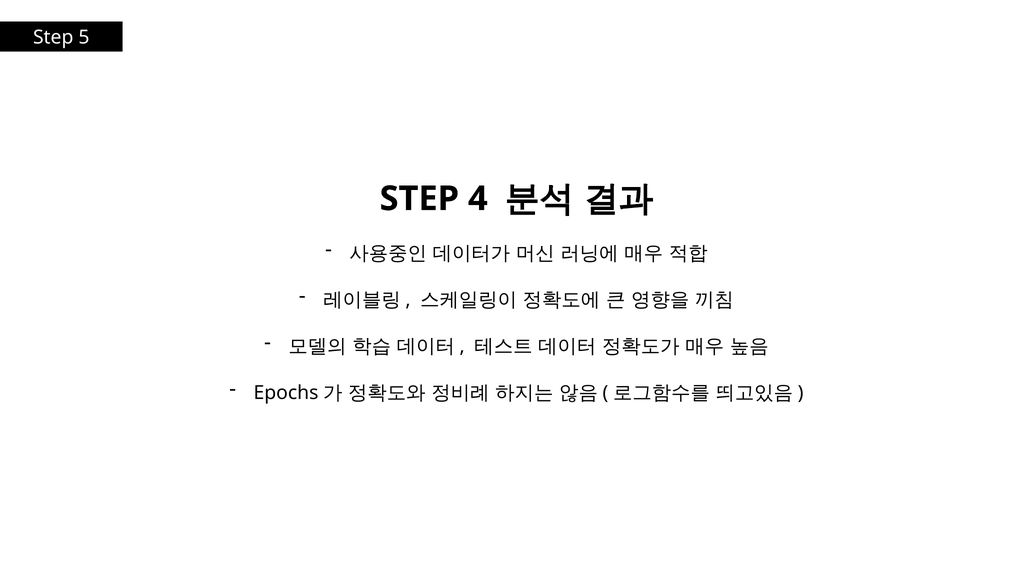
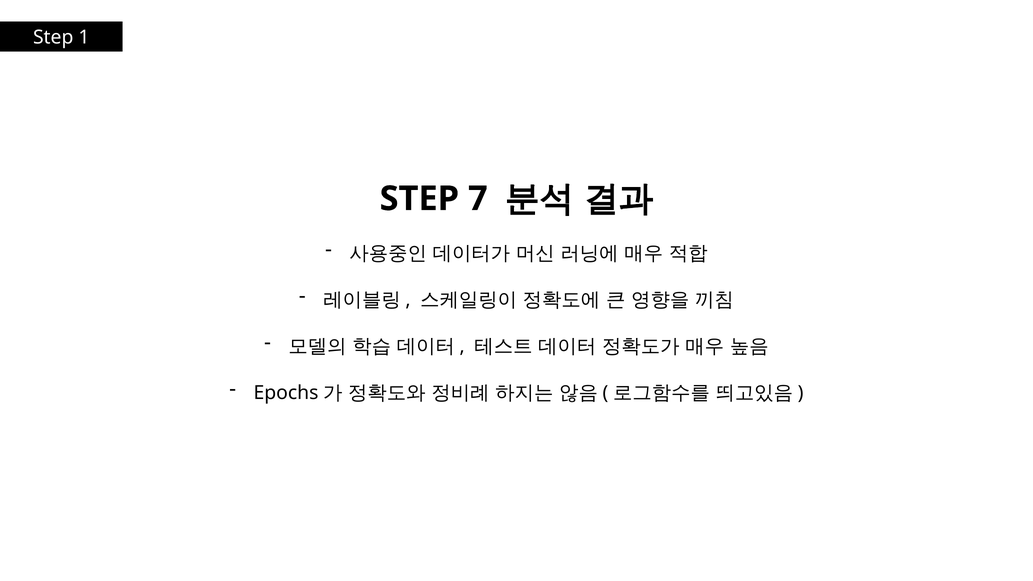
5: 5 -> 1 (84, 38)
4: 4 -> 7 (478, 199)
